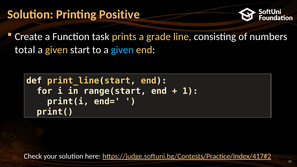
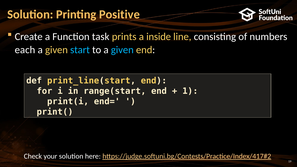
grade: grade -> inside (159, 37)
total: total -> each (25, 50)
start colour: white -> light blue (80, 50)
